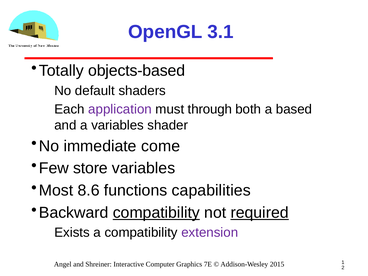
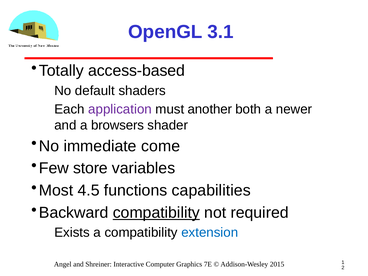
objects-based: objects-based -> access-based (137, 71)
through: through -> another (210, 109)
based: based -> newer (294, 109)
a variables: variables -> browsers (118, 125)
8.6: 8.6 -> 4.5 (89, 190)
required underline: present -> none (260, 213)
extension colour: purple -> blue (210, 233)
